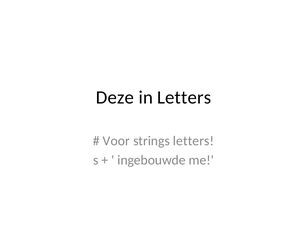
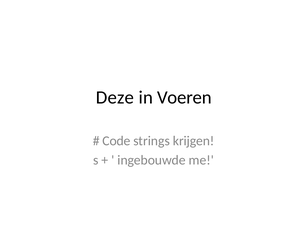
in Letters: Letters -> Voeren (184, 98)
Voor: Voor -> Code (116, 141)
strings letters: letters -> krijgen (194, 141)
